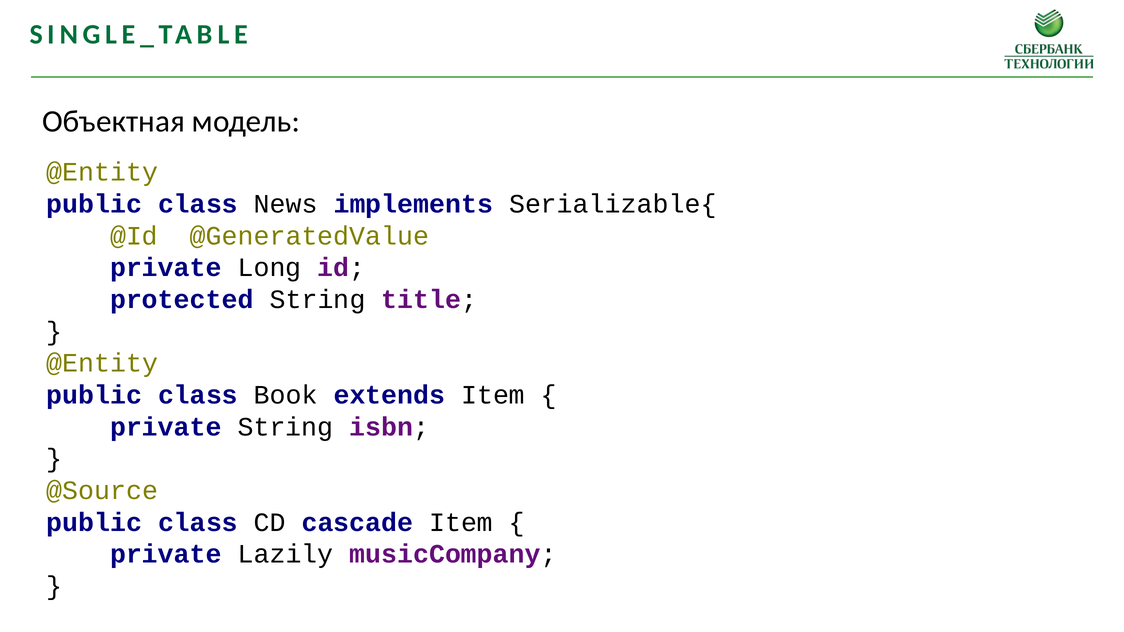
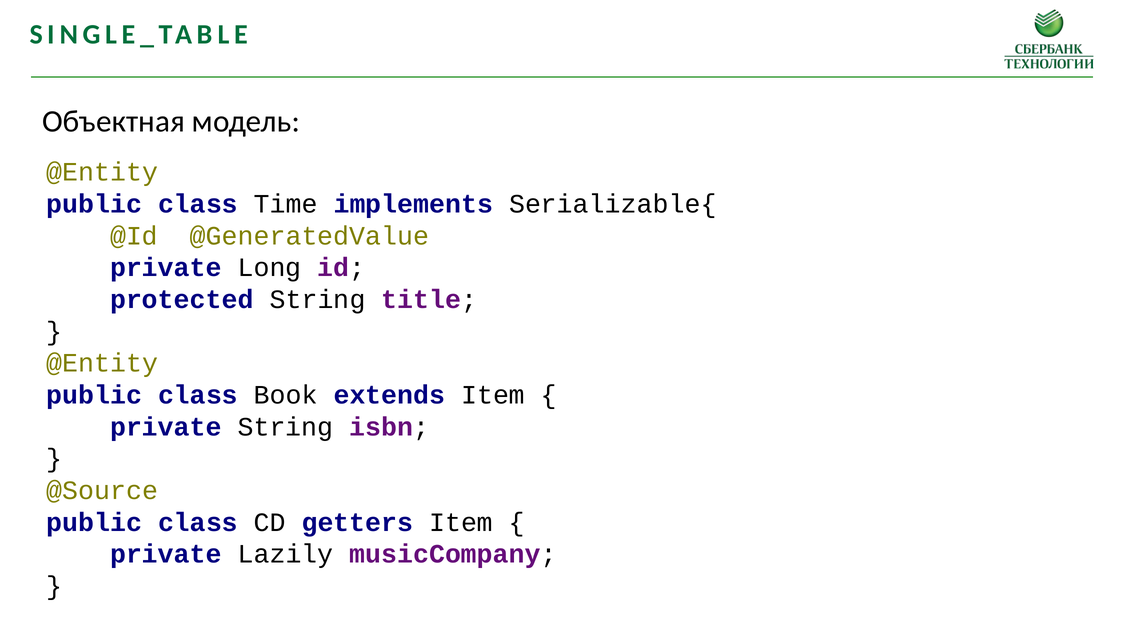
News: News -> Time (286, 204)
cascade: cascade -> getters (357, 523)
